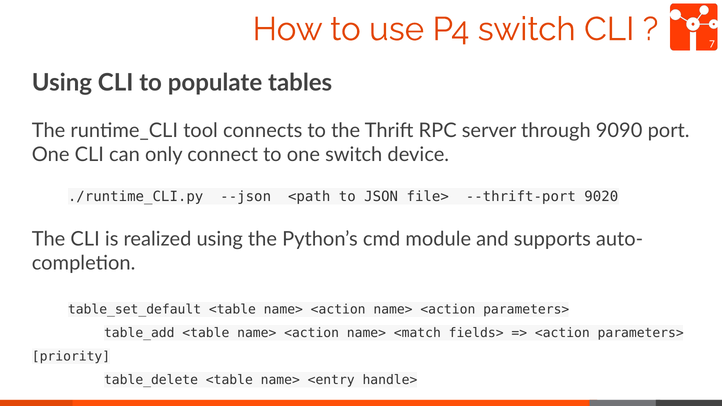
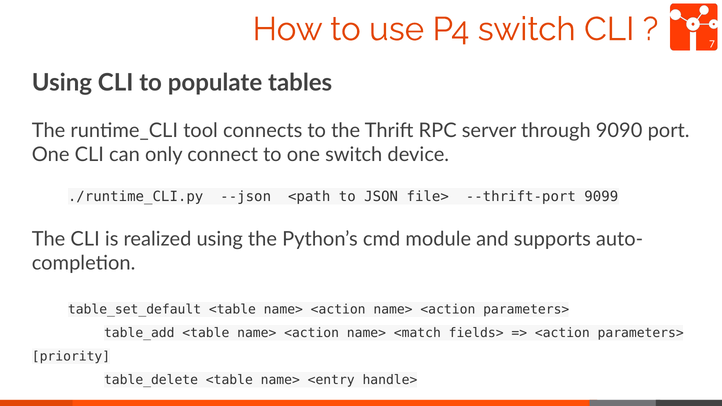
9020: 9020 -> 9099 (601, 197)
